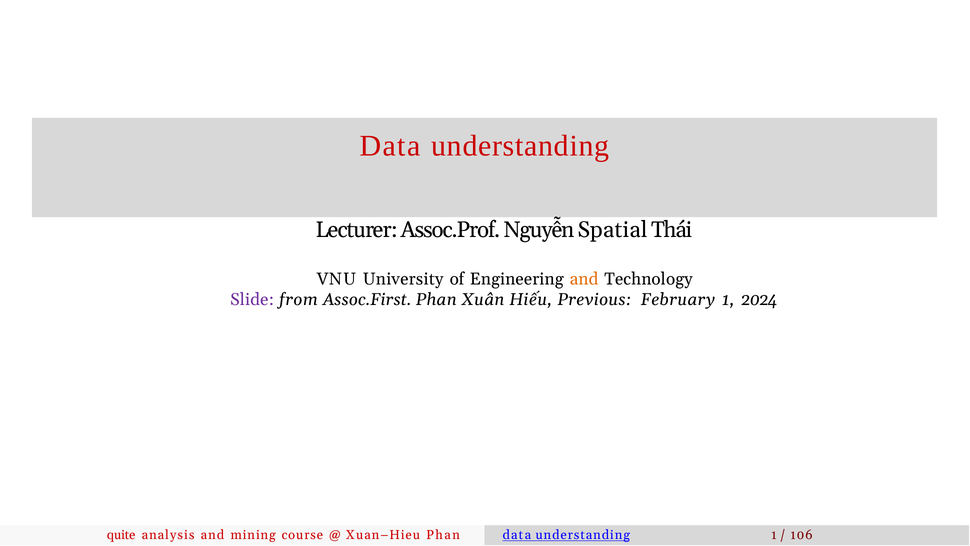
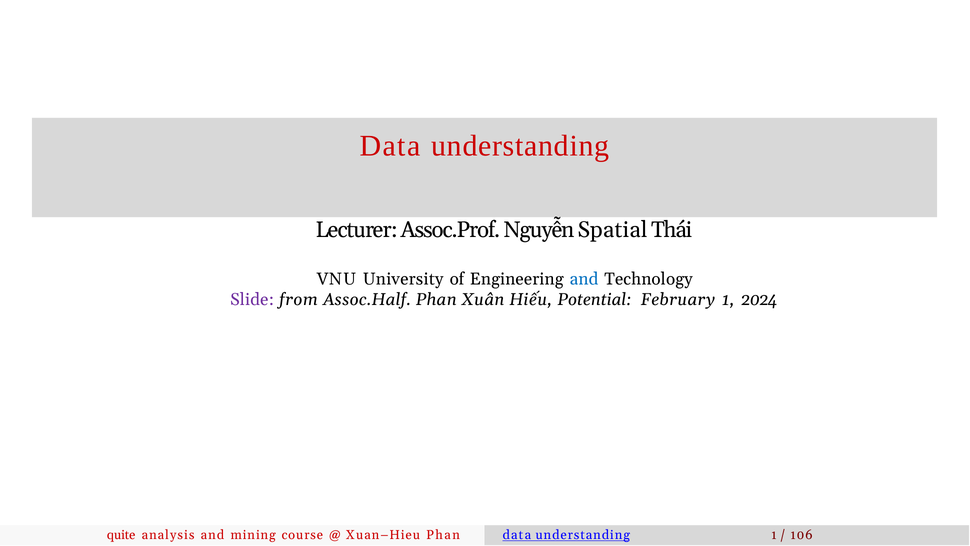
and colour: orange -> blue (584, 279)
Assoc.First: Assoc.First -> Assoc.Half (367, 299)
Previous: Previous -> Potential (595, 299)
